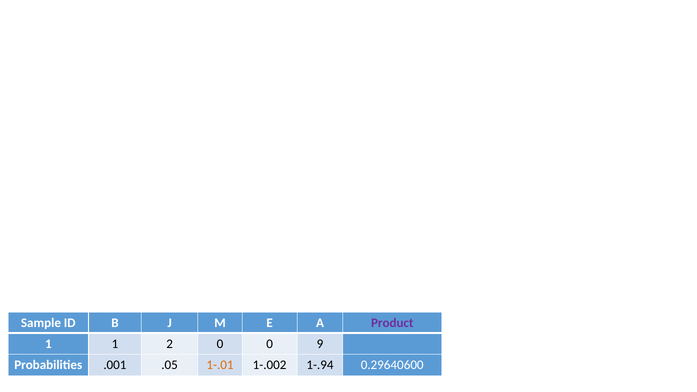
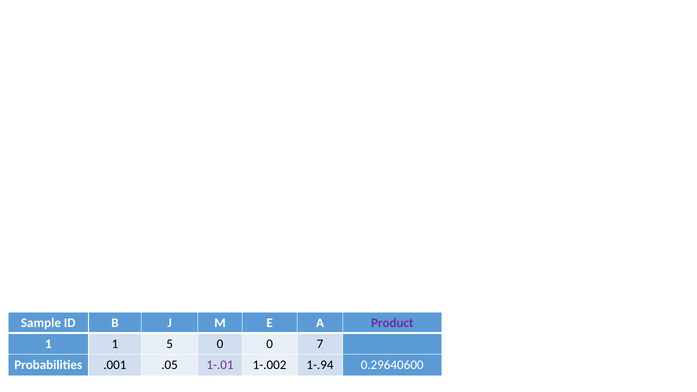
2: 2 -> 5 (170, 344)
9: 9 -> 7 (320, 344)
1-.01 colour: orange -> purple (220, 365)
